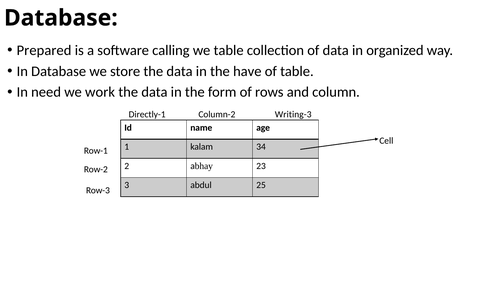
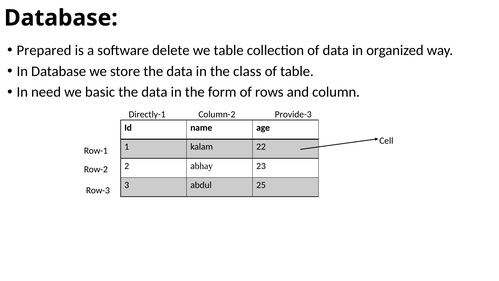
calling: calling -> delete (171, 50)
have: have -> class (247, 71)
work: work -> basic (100, 92)
Writing-3: Writing-3 -> Provide-3 (293, 114)
34: 34 -> 22 (261, 147)
